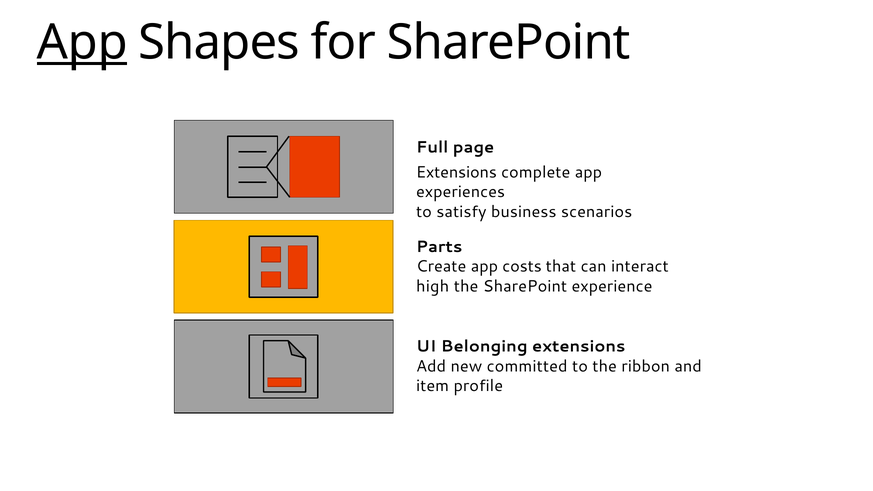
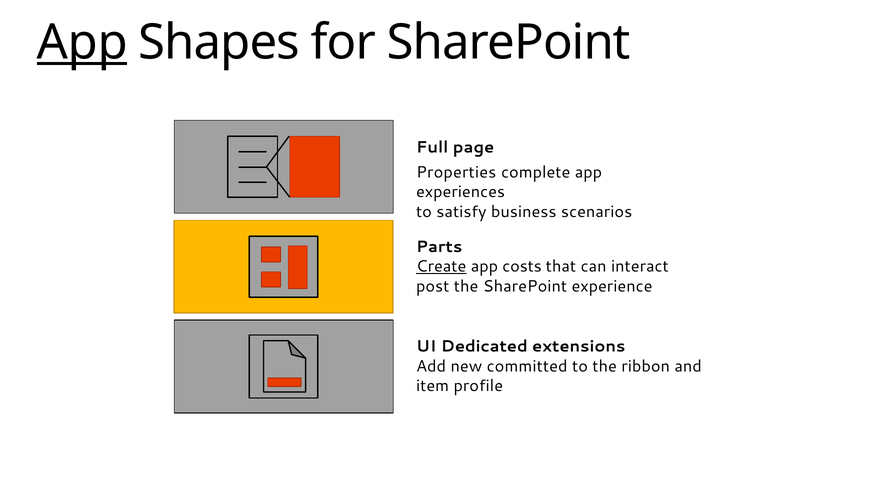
Extensions: Extensions -> Properties (456, 173)
Create underline: none -> present (441, 267)
high: high -> post (433, 286)
Belonging: Belonging -> Dedicated (484, 347)
